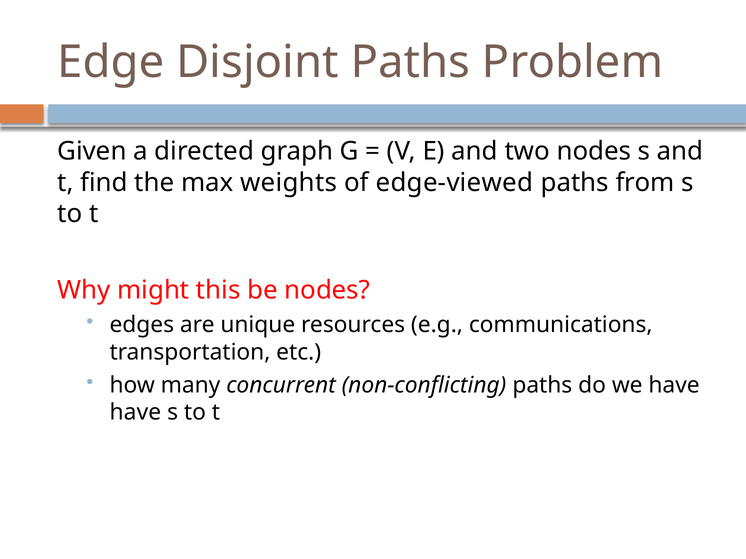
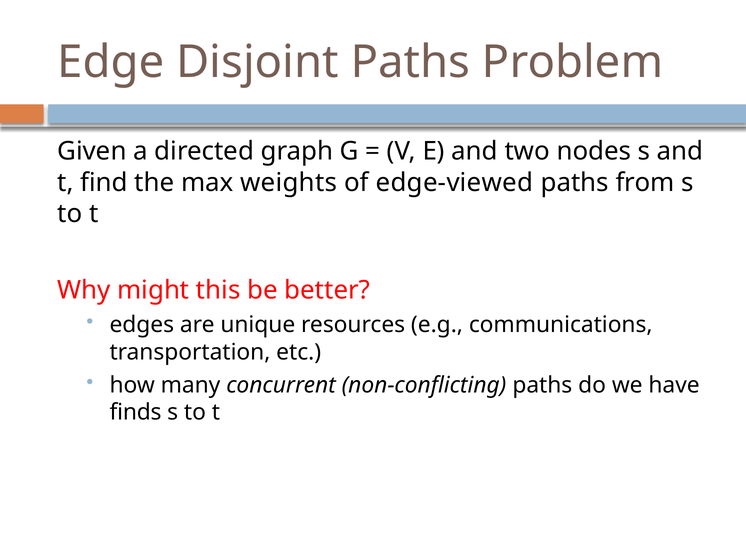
be nodes: nodes -> better (327, 290)
have: have -> finds (136, 413)
